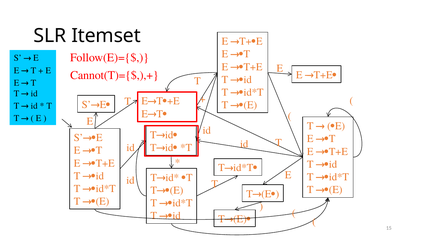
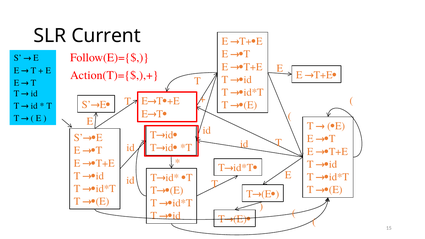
Itemset: Itemset -> Current (106, 36)
Cannot(T)={$,),+: Cannot(T)={$,),+ -> Action(T)={$,),+ (114, 75)
